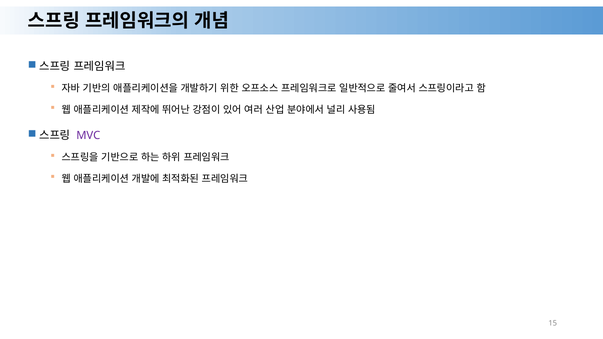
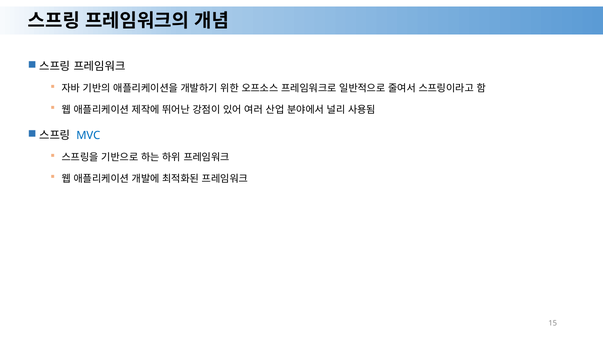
MVC colour: purple -> blue (88, 136)
